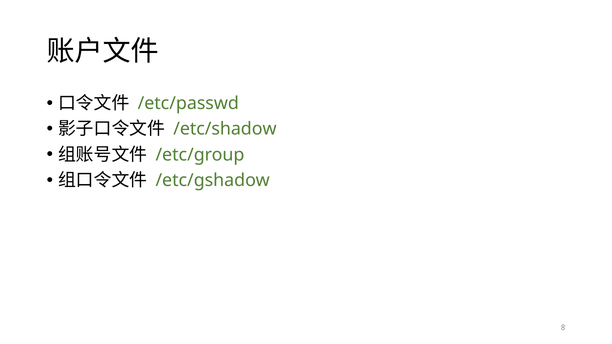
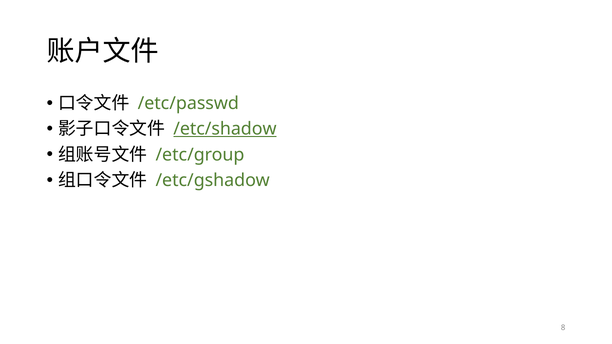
/etc/shadow underline: none -> present (225, 129)
